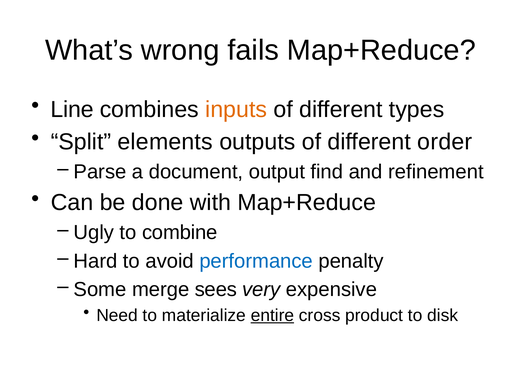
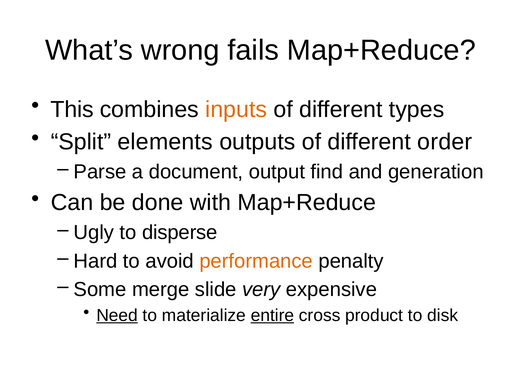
Line: Line -> This (72, 109)
refinement: refinement -> generation (436, 172)
combine: combine -> disperse (180, 232)
performance colour: blue -> orange (256, 261)
sees: sees -> slide (216, 289)
Need underline: none -> present (117, 315)
